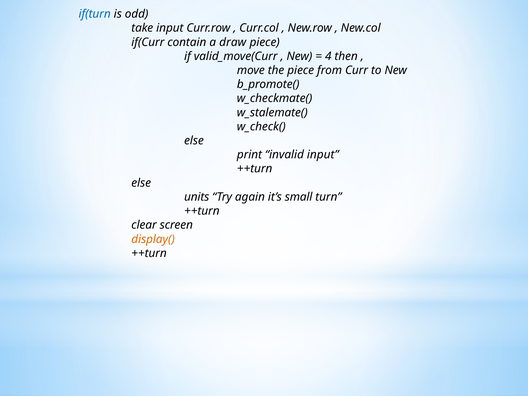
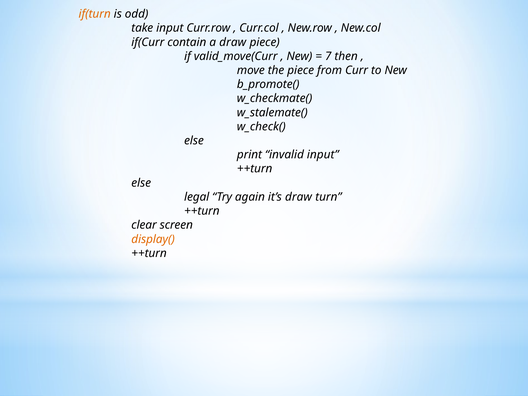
if(turn colour: blue -> orange (95, 14)
4: 4 -> 7 (328, 56)
units: units -> legal (197, 197)
it’s small: small -> draw (298, 197)
